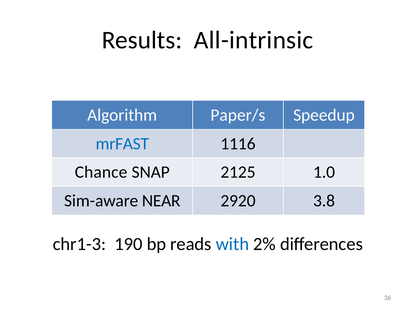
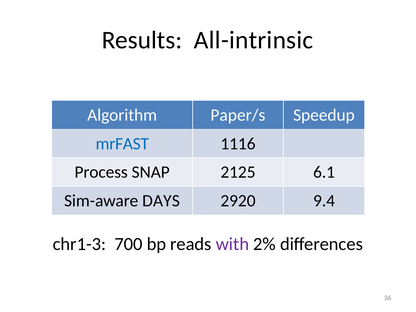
Chance: Chance -> Process (101, 172)
1.0: 1.0 -> 6.1 (324, 172)
NEAR: NEAR -> DAYS (161, 201)
3.8: 3.8 -> 9.4 (324, 201)
190: 190 -> 700 (128, 244)
with colour: blue -> purple (232, 244)
